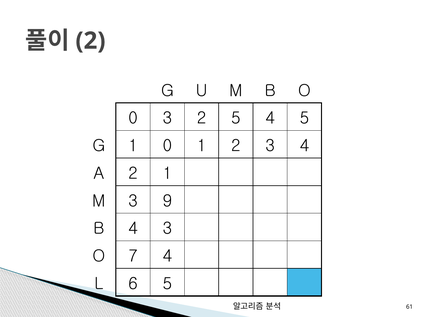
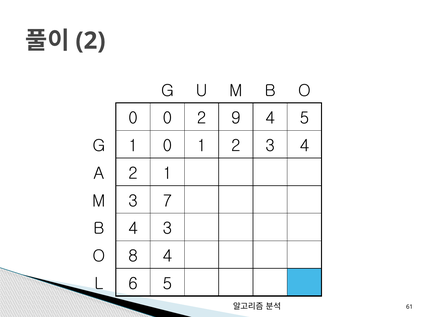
0 3: 3 -> 0 (167, 118)
2 5: 5 -> 9 (236, 118)
9: 9 -> 7 (167, 201)
7: 7 -> 8 (133, 256)
